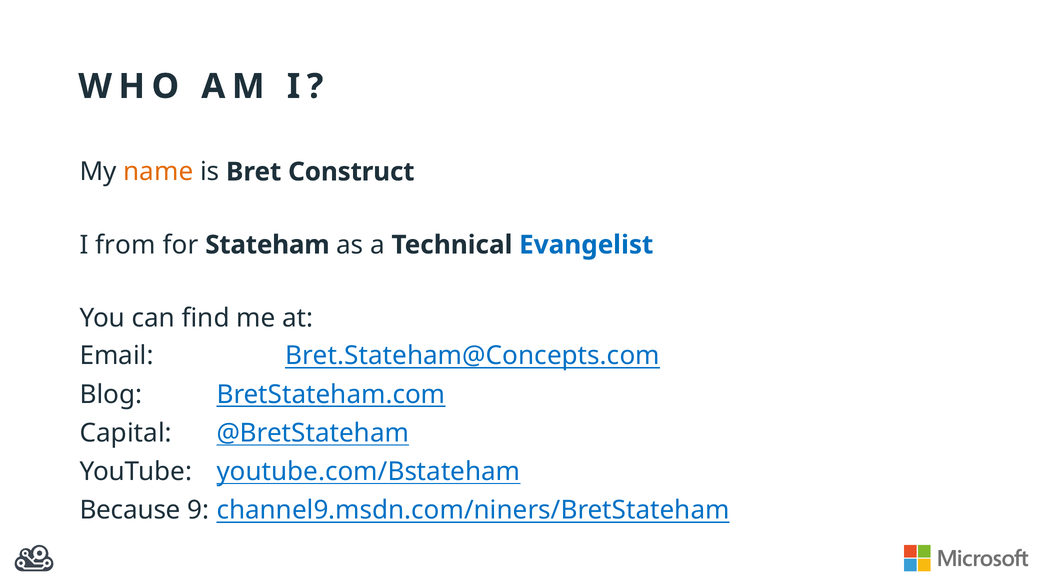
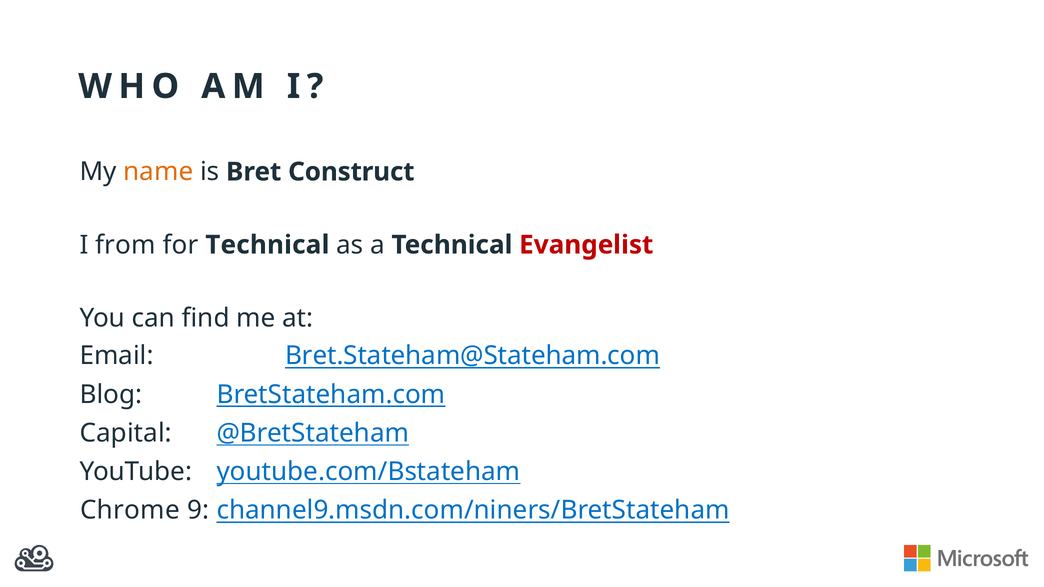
for Stateham: Stateham -> Technical (267, 245)
Evangelist colour: blue -> red (586, 245)
Bret.Stateham@Concepts.com: Bret.Stateham@Concepts.com -> Bret.Stateham@Stateham.com (473, 356)
Because: Because -> Chrome (130, 511)
